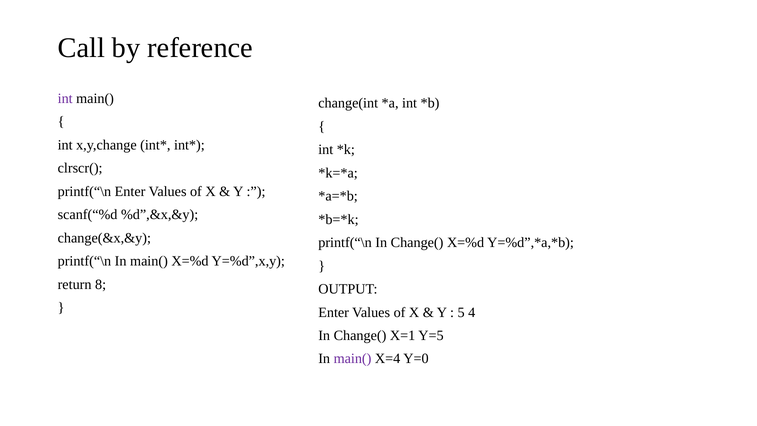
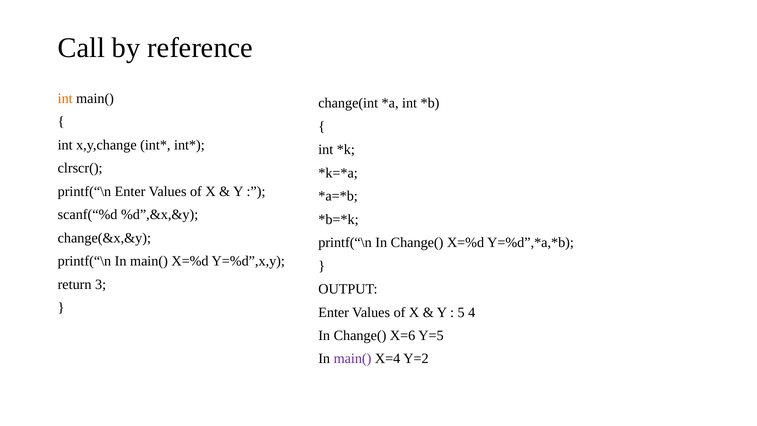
int colour: purple -> orange (65, 98)
8: 8 -> 3 (101, 284)
X=1: X=1 -> X=6 (403, 335)
Y=0: Y=0 -> Y=2 (416, 359)
